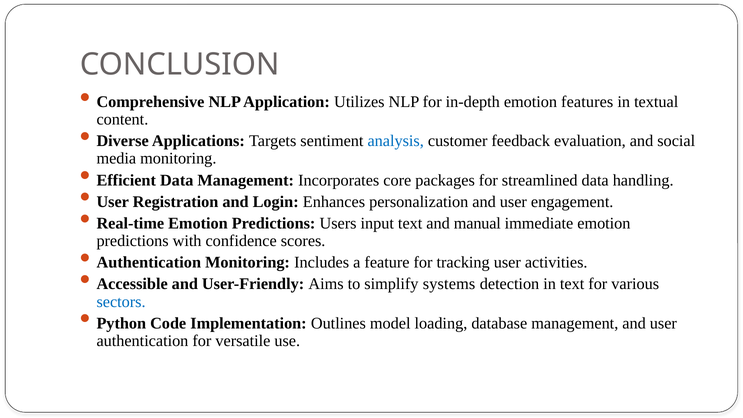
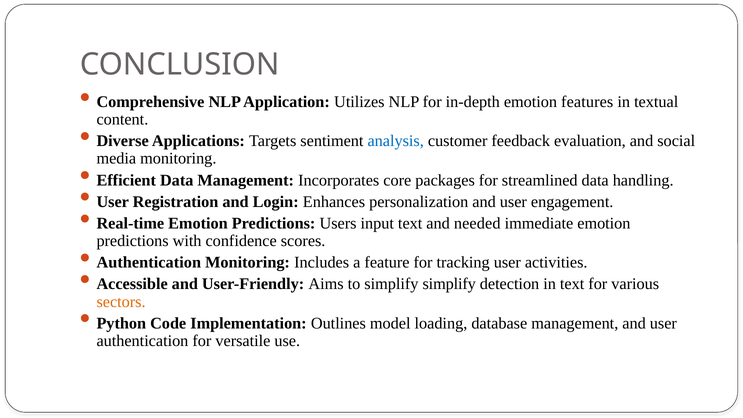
manual: manual -> needed (477, 223)
simplify systems: systems -> simplify (449, 284)
sectors colour: blue -> orange (121, 302)
